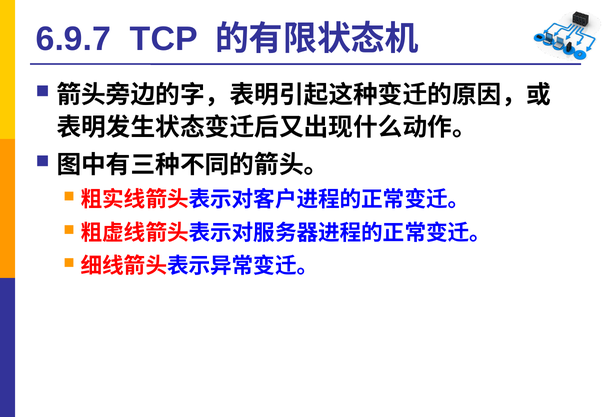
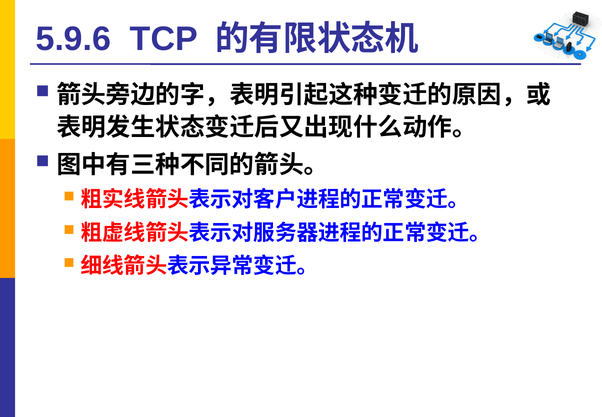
6.9.7: 6.9.7 -> 5.9.6 (73, 39)
